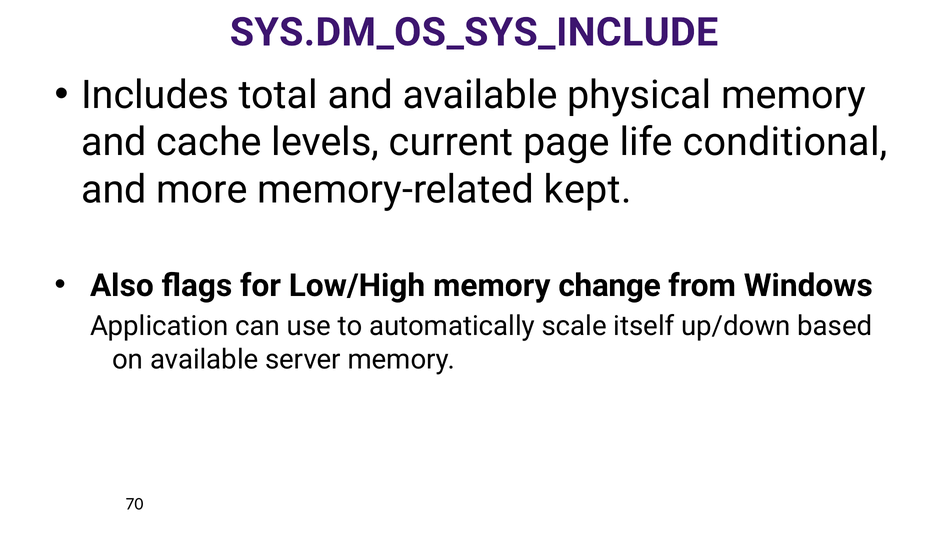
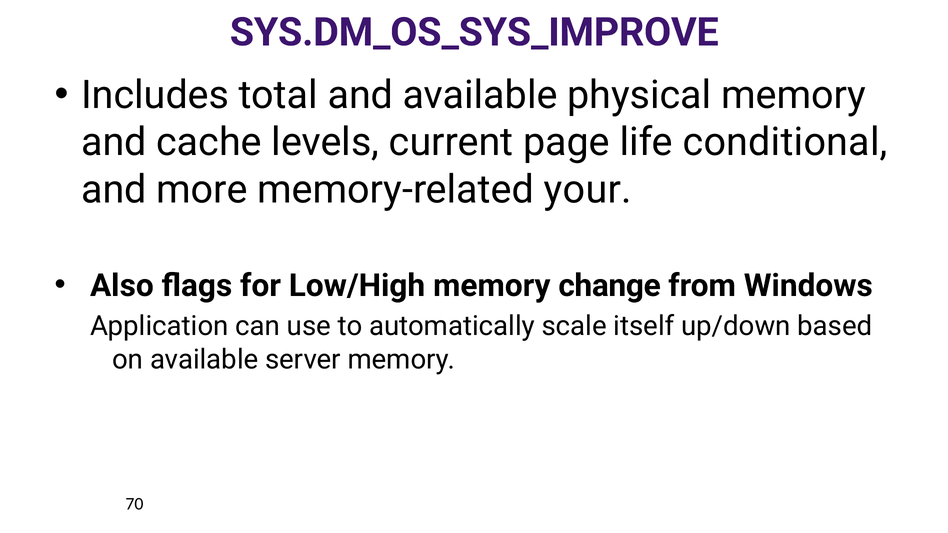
SYS.DM_OS_SYS_INCLUDE: SYS.DM_OS_SYS_INCLUDE -> SYS.DM_OS_SYS_IMPROVE (474, 32)
kept: kept -> your (588, 190)
